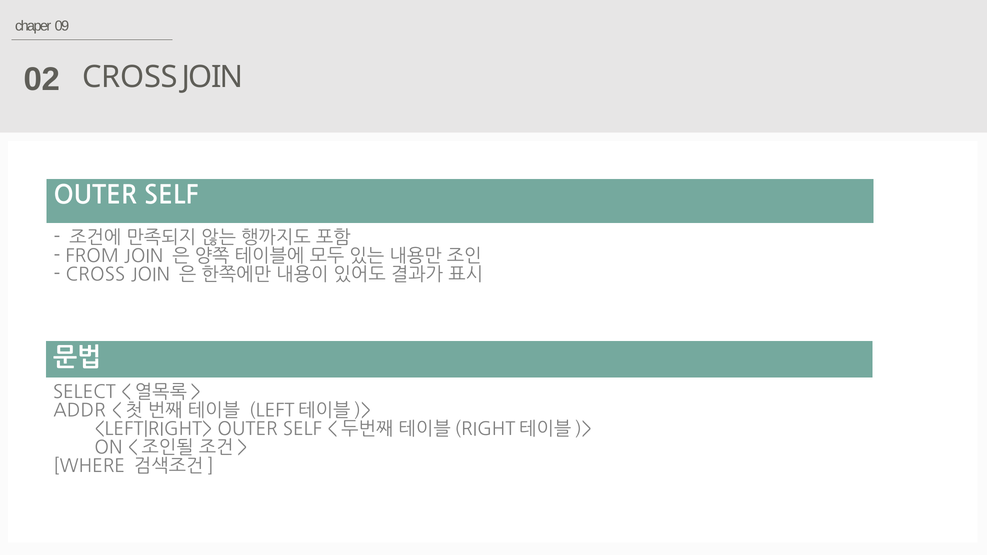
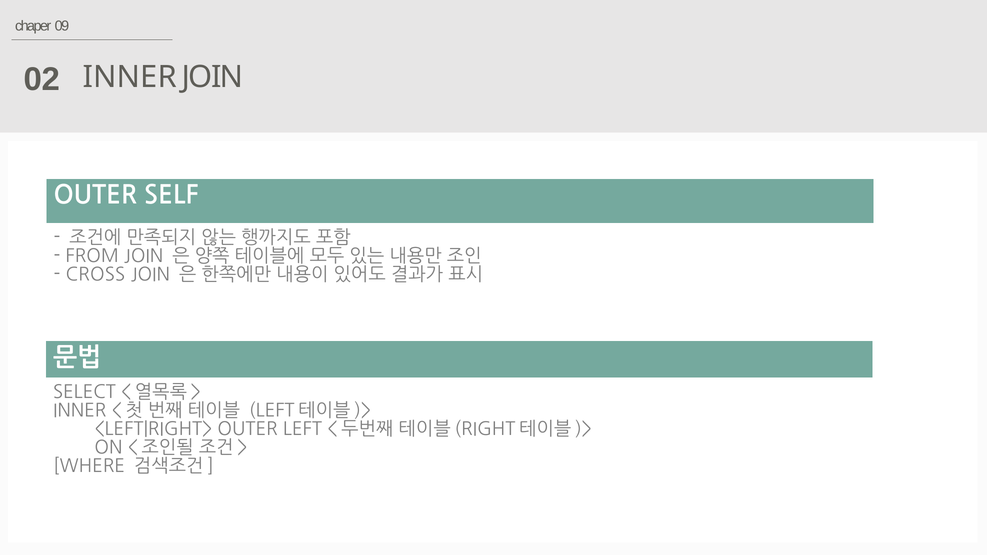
02 CROSS: CROSS -> INNER (130, 77)
ADDR: ADDR -> INNER (80, 411)
SELF: SELF -> LEFT (302, 430)
